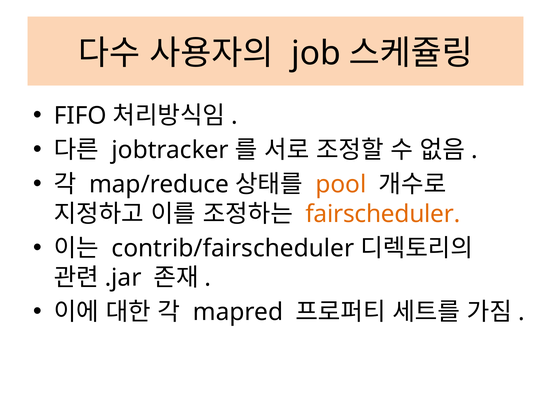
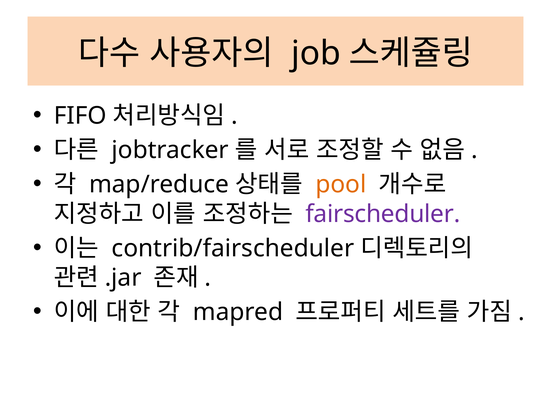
fairscheduler colour: orange -> purple (383, 214)
